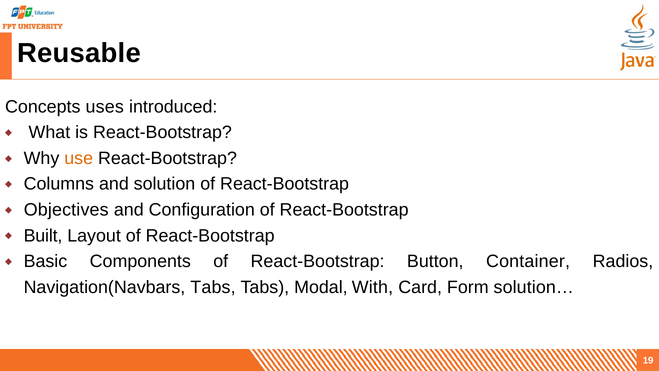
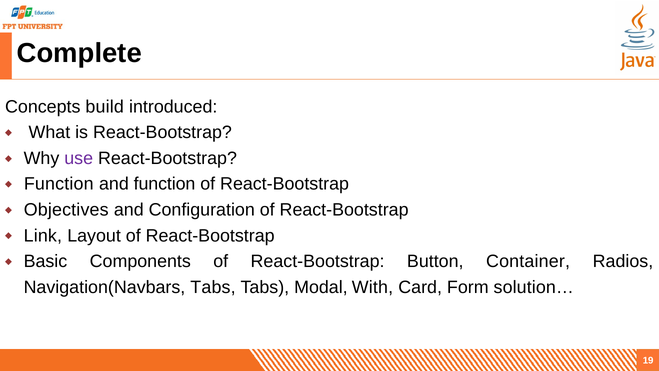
Reusable: Reusable -> Complete (79, 53)
uses: uses -> build (105, 107)
use colour: orange -> purple (79, 158)
Columns: Columns -> Function (59, 184)
and solution: solution -> function (165, 184)
Built: Built -> Link (43, 235)
